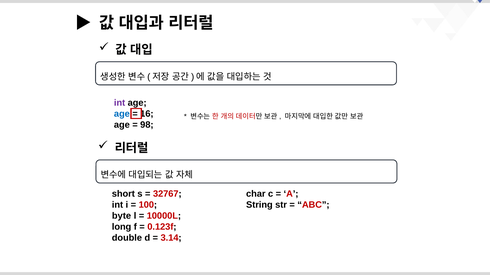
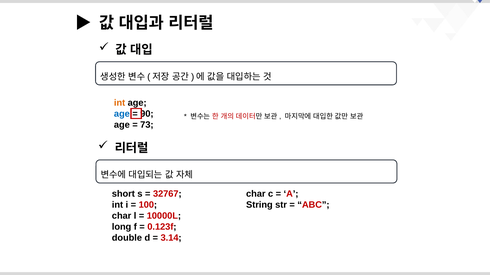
int colour: purple -> orange (120, 103)
16: 16 -> 90 (147, 114)
98: 98 -> 73 (147, 125)
byte: byte -> char (122, 216)
